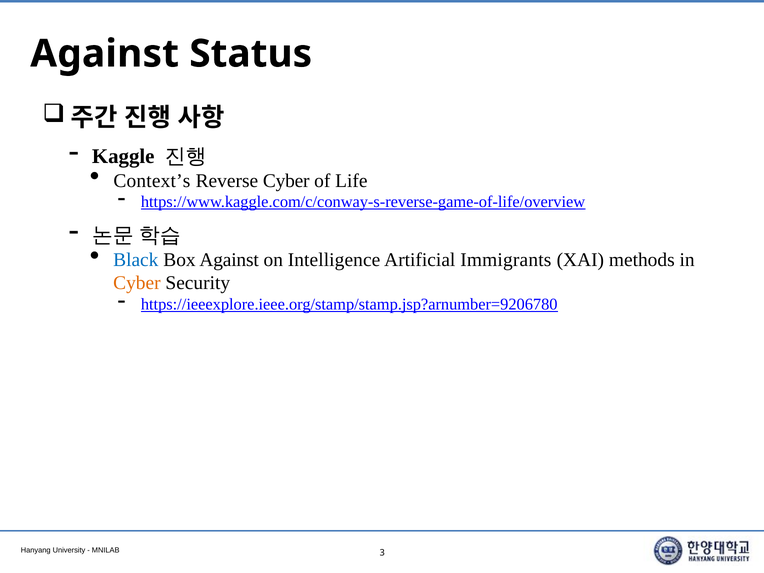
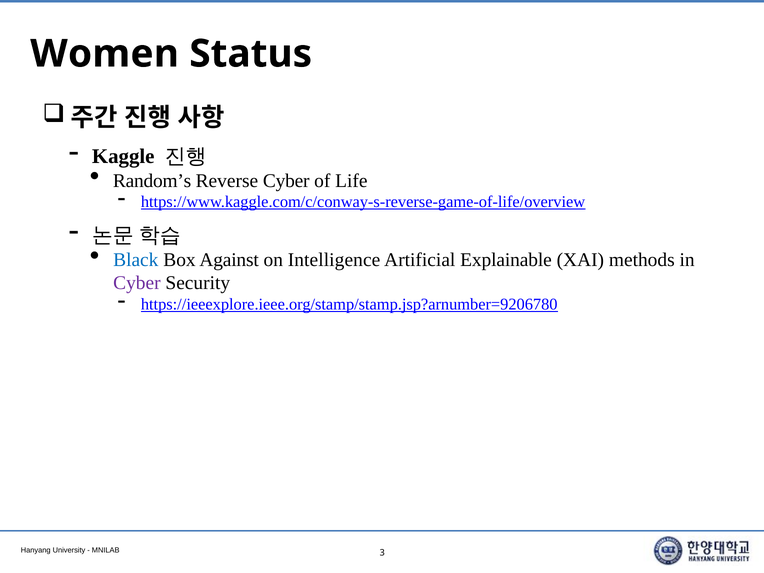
Against: Against -> Women (105, 54)
Context’s: Context’s -> Random’s (152, 181)
Immigrants: Immigrants -> Explainable (506, 260)
Cyber colour: orange -> purple (137, 283)
